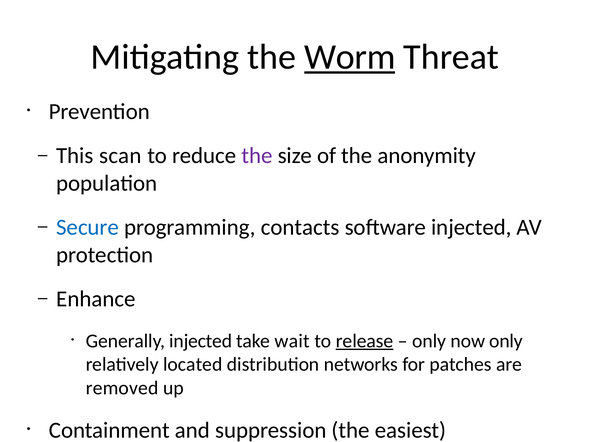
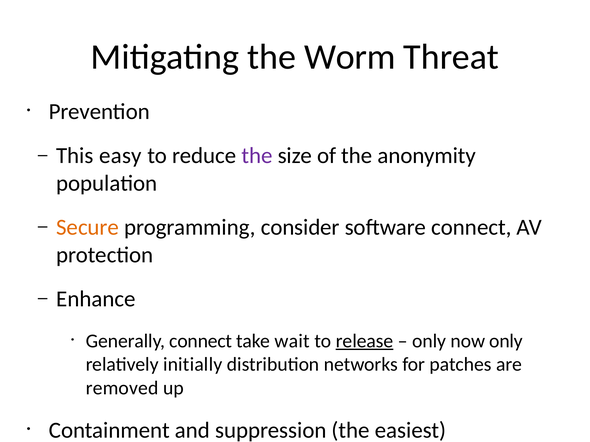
Worm underline: present -> none (350, 57)
scan: scan -> easy (120, 156)
Secure colour: blue -> orange (88, 228)
contacts: contacts -> consider (300, 228)
software injected: injected -> connect (471, 228)
Generally injected: injected -> connect (201, 341)
located: located -> initially (193, 365)
